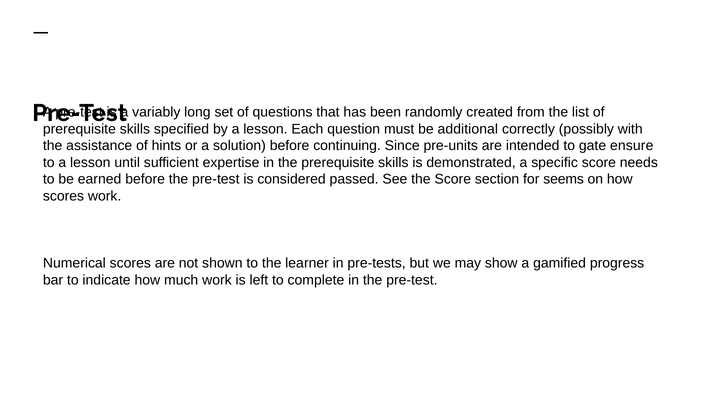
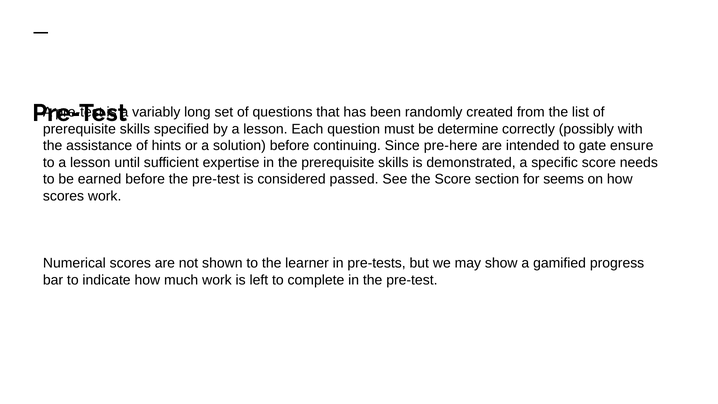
additional: additional -> determine (468, 129)
pre-units: pre-units -> pre-here (451, 146)
